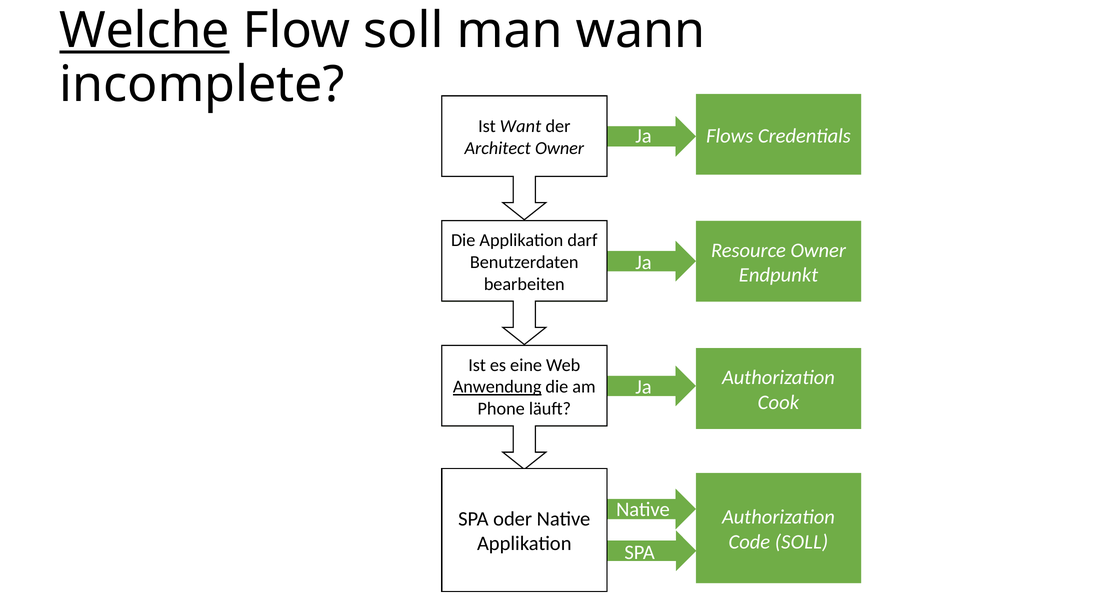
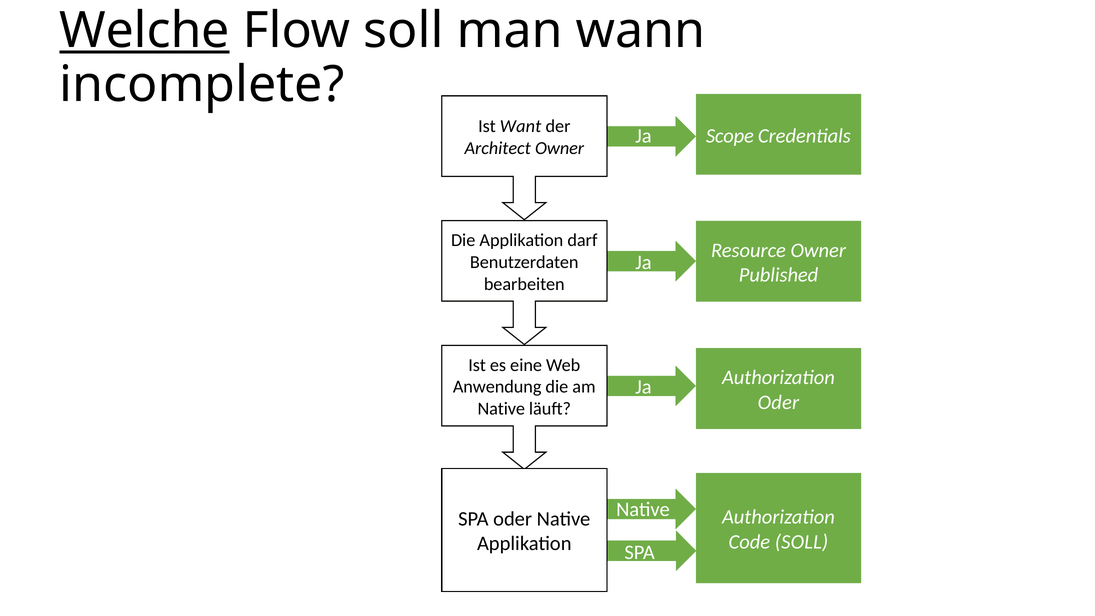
Flows: Flows -> Scope (730, 136)
Endpunkt: Endpunkt -> Published (779, 275)
Anwendung underline: present -> none (497, 387)
Cook: Cook -> Oder (778, 402)
Phone: Phone -> Native (501, 409)
